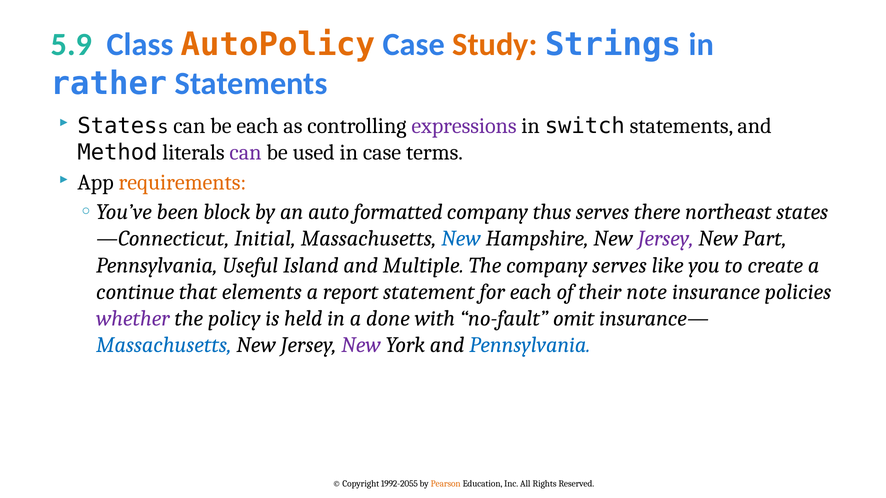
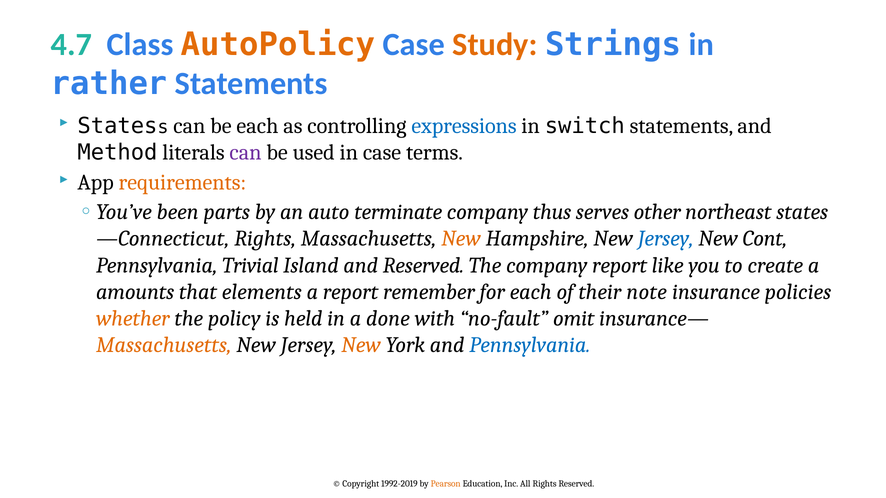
5.9: 5.9 -> 4.7 (71, 45)
expressions colour: purple -> blue (464, 126)
block: block -> parts (227, 212)
formatted: formatted -> terminate (398, 212)
there: there -> other (657, 212)
Initial: Initial -> Rights (265, 239)
New colour: blue -> orange (461, 239)
Jersey colour: purple -> blue (666, 239)
Part: Part -> Cont (765, 239)
Useful: Useful -> Trivial (250, 265)
and Multiple: Multiple -> Reserved (423, 265)
company serves: serves -> report (620, 265)
continue: continue -> amounts (135, 292)
statement: statement -> remember (429, 292)
whether colour: purple -> orange (133, 319)
Massachusetts colour: blue -> orange (164, 345)
New colour: purple -> orange (361, 345)
1992-2055: 1992-2055 -> 1992-2019 (399, 484)
